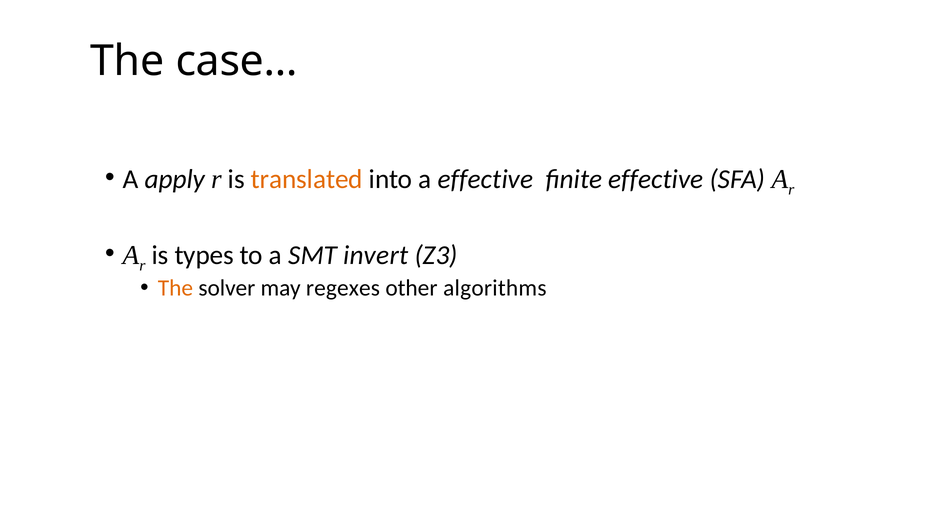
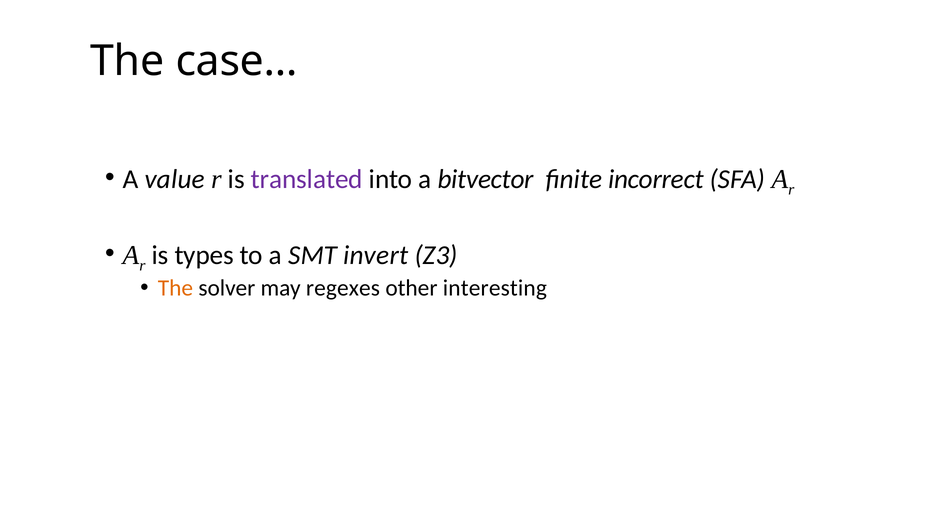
apply: apply -> value (175, 179)
translated colour: orange -> purple (307, 179)
a effective: effective -> bitvector (486, 179)
finite effective: effective -> incorrect (656, 179)
algorithms: algorithms -> interesting (495, 288)
